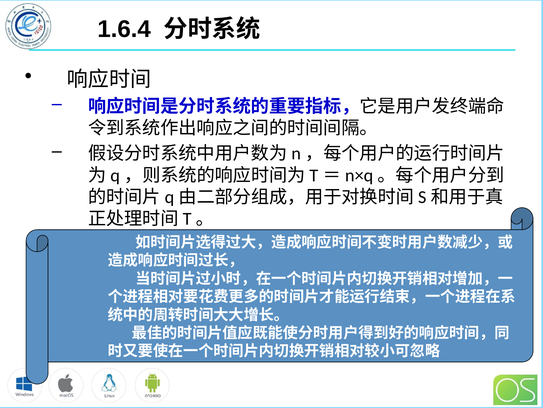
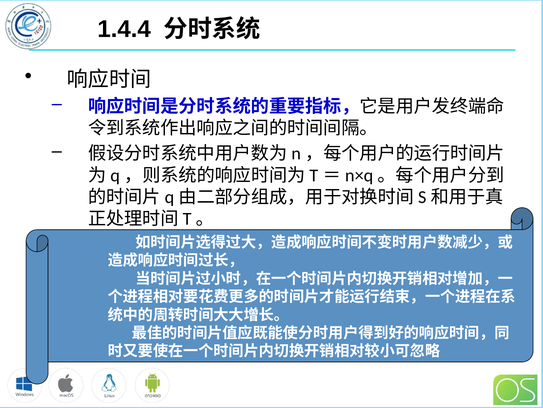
1.6.4: 1.6.4 -> 1.4.4 (124, 29)
